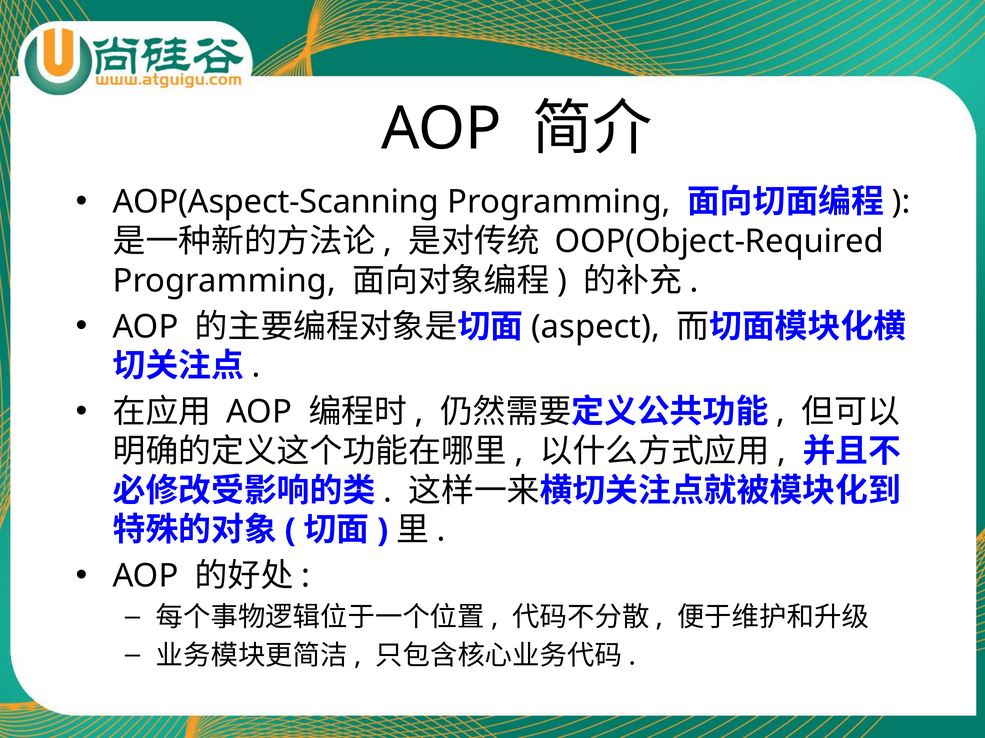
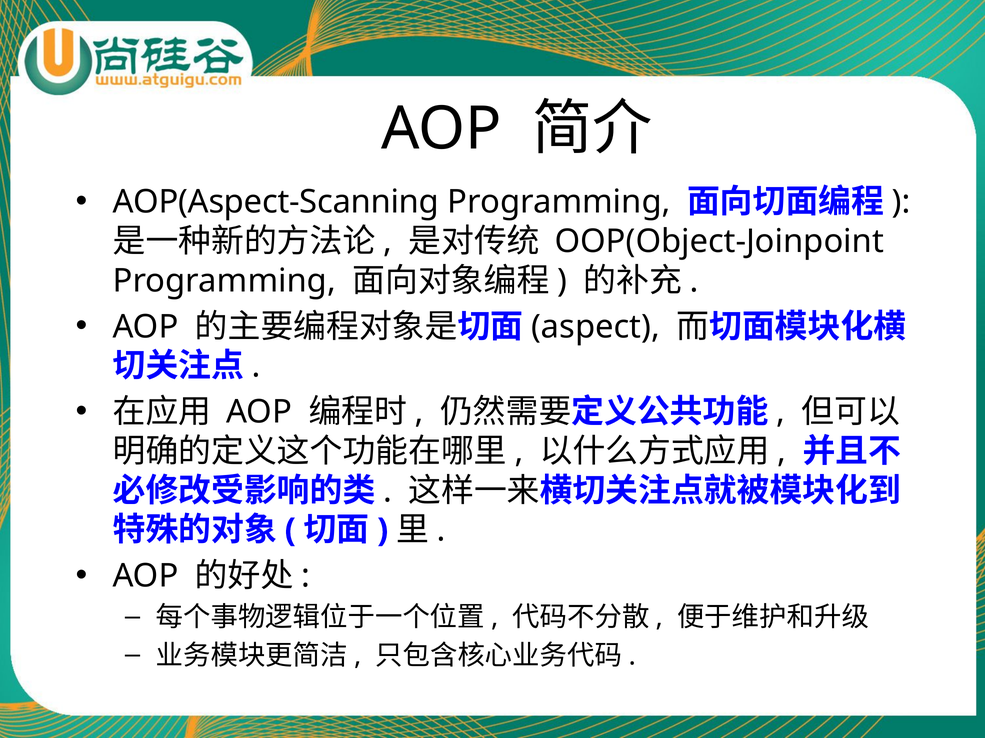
OOP(Object-Required: OOP(Object-Required -> OOP(Object-Joinpoint (719, 242)
